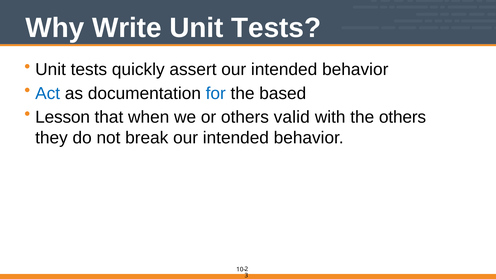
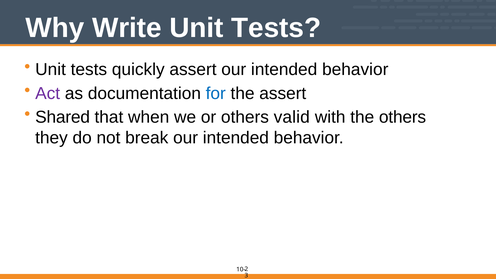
Act colour: blue -> purple (48, 93)
the based: based -> assert (283, 93)
Lesson: Lesson -> Shared (63, 117)
